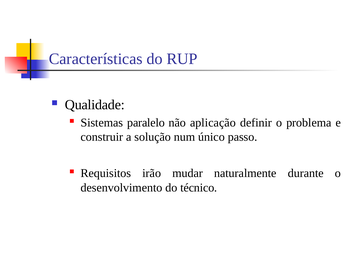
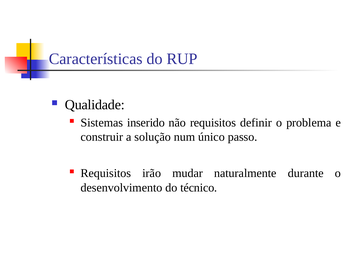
paralelo: paralelo -> inserido (146, 123)
não aplicação: aplicação -> requisitos (213, 123)
